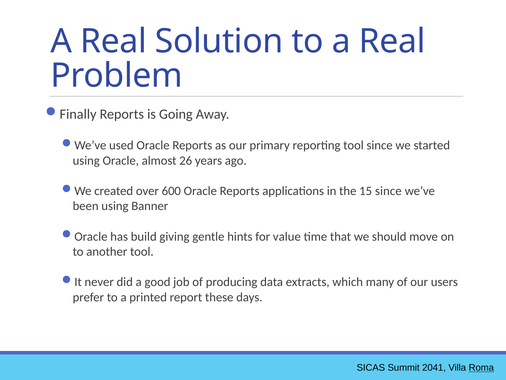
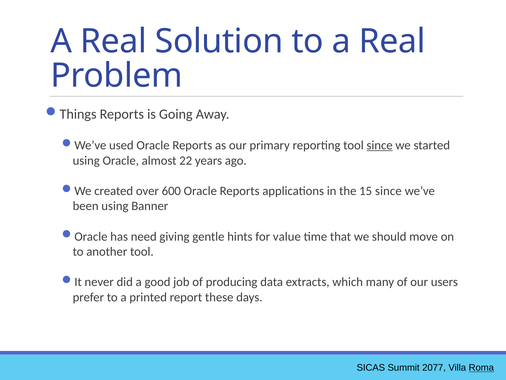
Finally: Finally -> Things (78, 114)
since underline: none -> present (380, 145)
26: 26 -> 22 (186, 160)
build: build -> need (144, 236)
2041: 2041 -> 2077 (434, 367)
